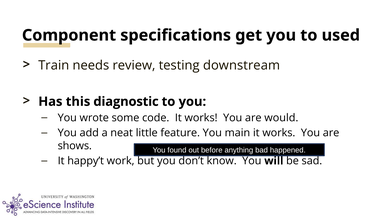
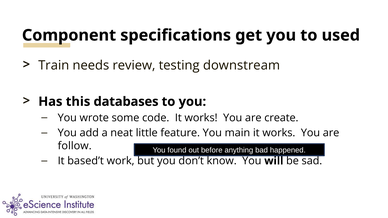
diagnostic: diagnostic -> databases (126, 102)
would: would -> create (281, 118)
shows: shows -> follow (75, 146)
happy’t: happy’t -> based’t (86, 161)
